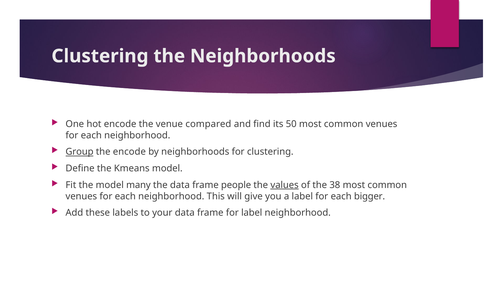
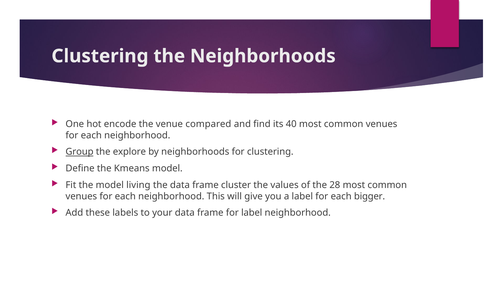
50: 50 -> 40 (291, 124)
the encode: encode -> explore (129, 152)
many: many -> living (138, 185)
people: people -> cluster (236, 185)
values underline: present -> none (285, 185)
38: 38 -> 28 (335, 185)
